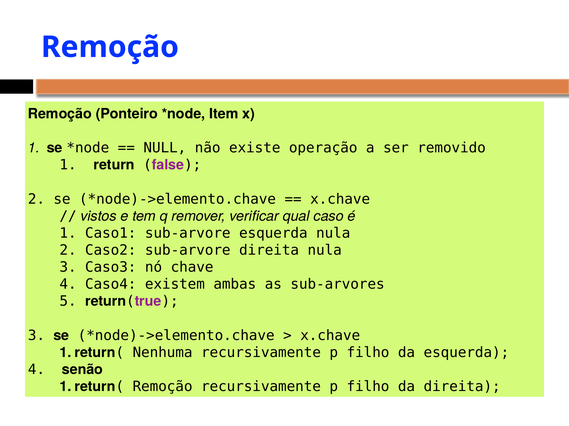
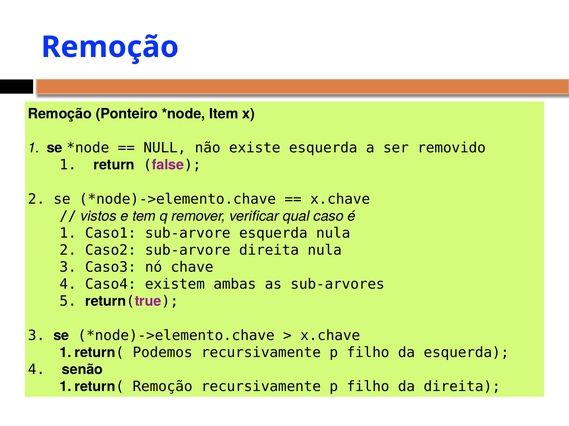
existe operação: operação -> esquerda (323, 148)
Nenhuma: Nenhuma -> Podemos (163, 353)
